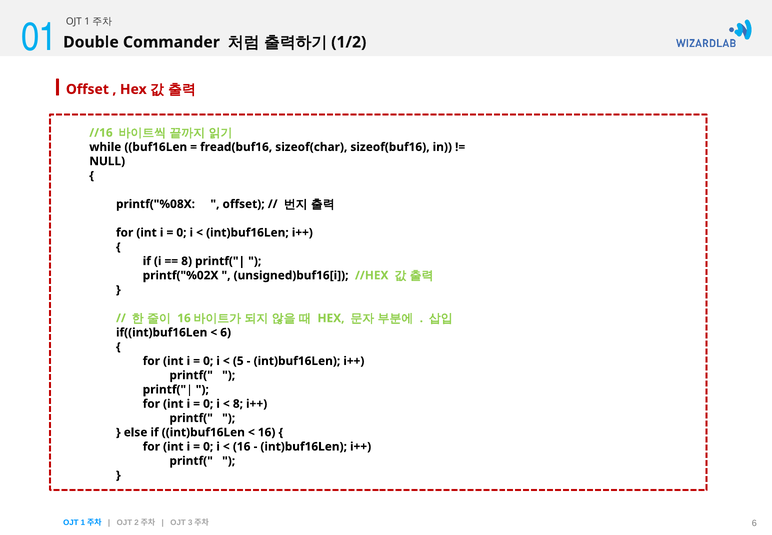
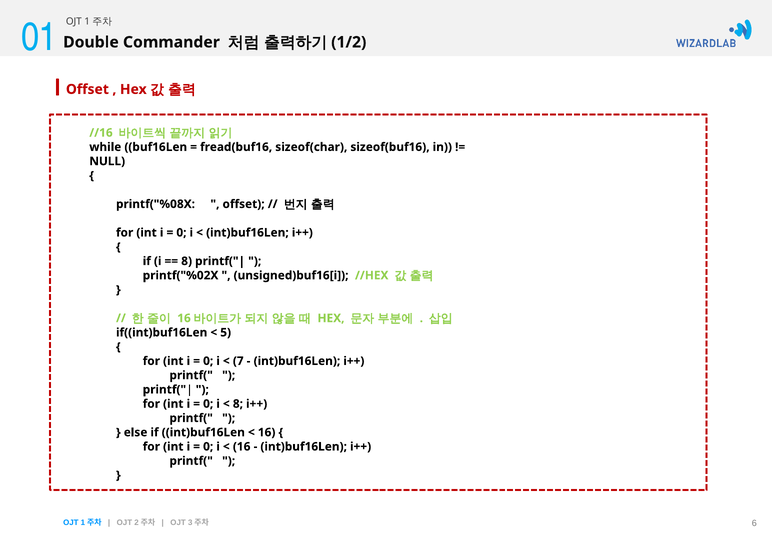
6: 6 -> 5 (226, 332)
5: 5 -> 7 (238, 361)
